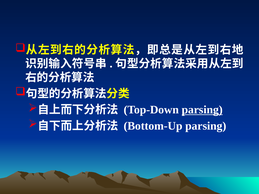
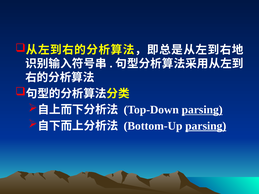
parsing underline: none -> present (206, 126)
